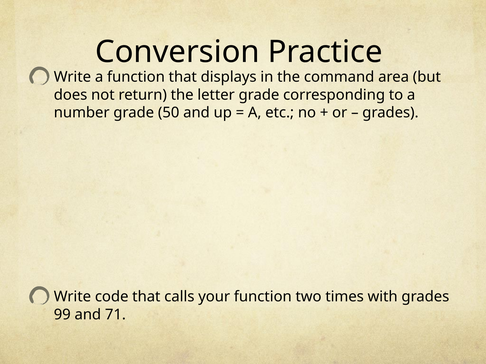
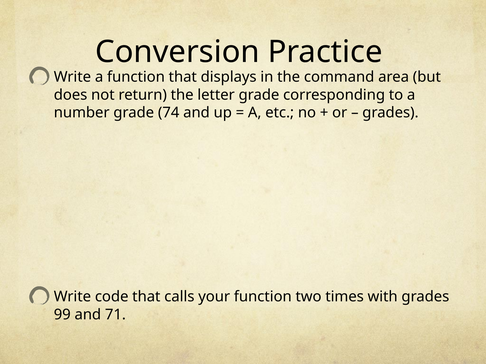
50: 50 -> 74 (169, 113)
